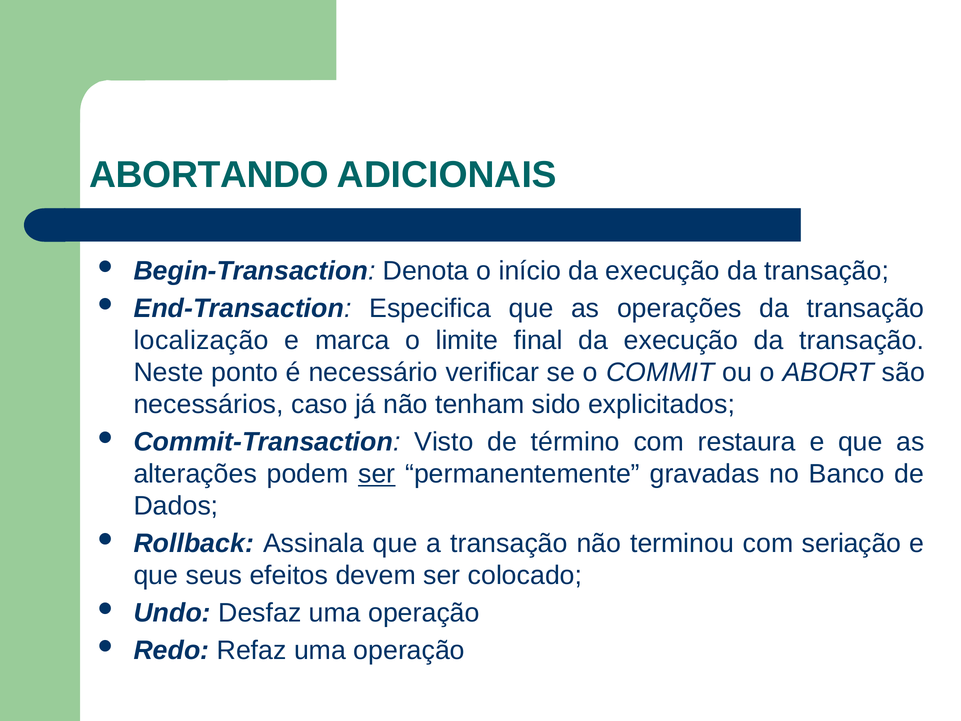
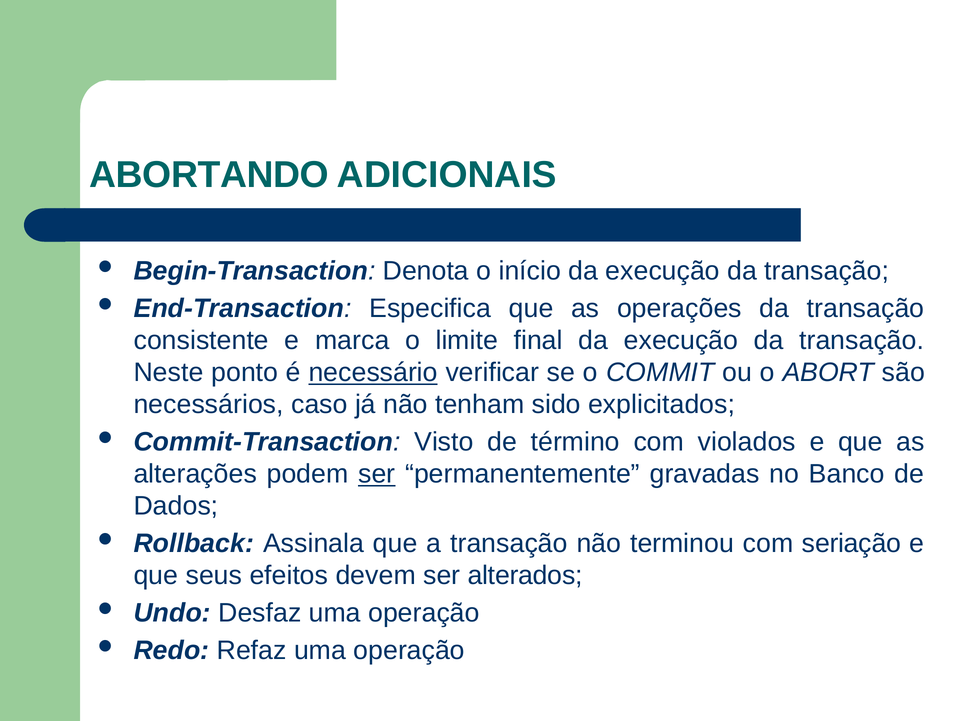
localização: localização -> consistente (201, 340)
necessário underline: none -> present (373, 372)
restaura: restaura -> violados (747, 442)
colocado: colocado -> alterados (525, 575)
